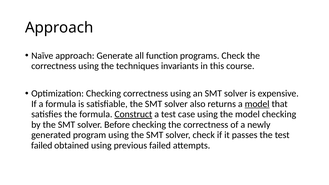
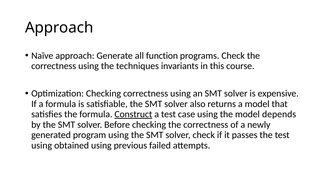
model underline: present -> none (257, 104)
model checking: checking -> depends (279, 114)
failed: failed -> using (42, 145)
